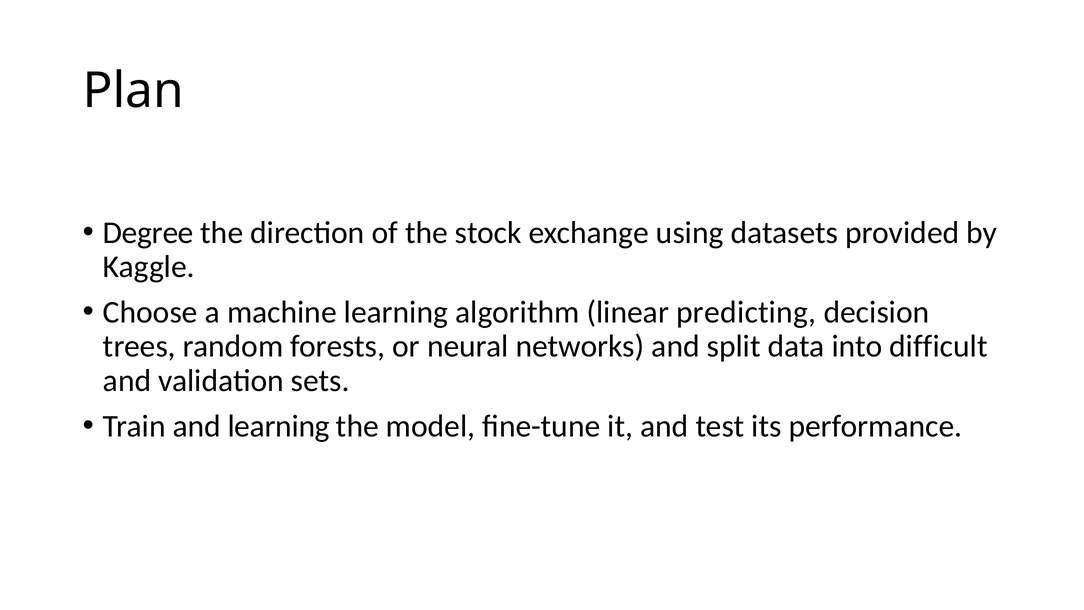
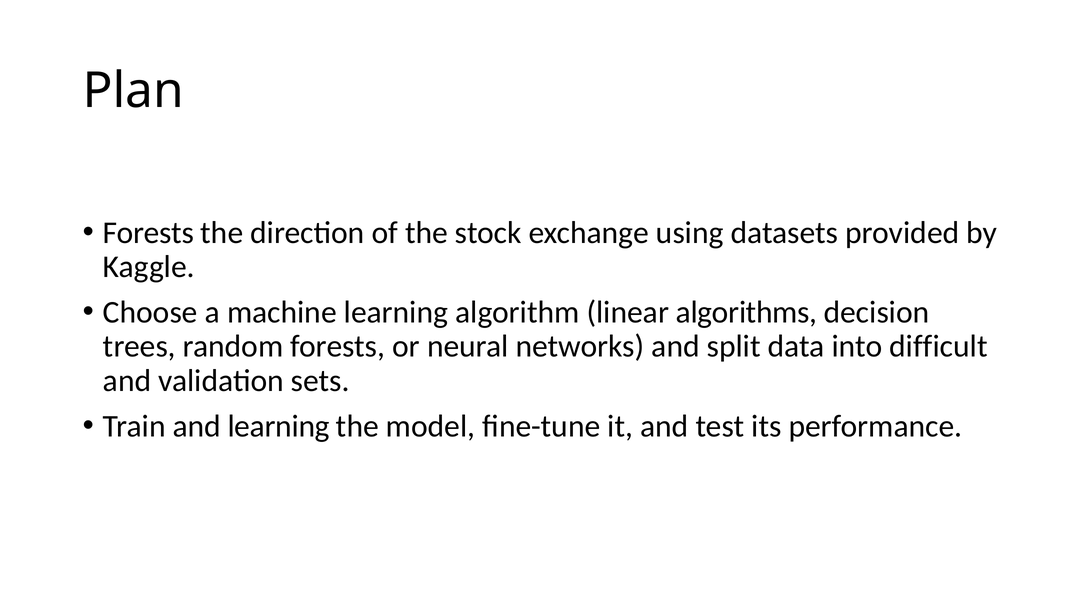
Degree: Degree -> Forests (148, 233)
predicting: predicting -> algorithms (747, 312)
